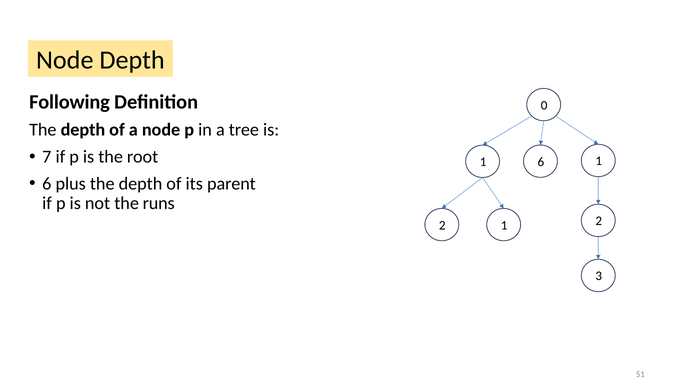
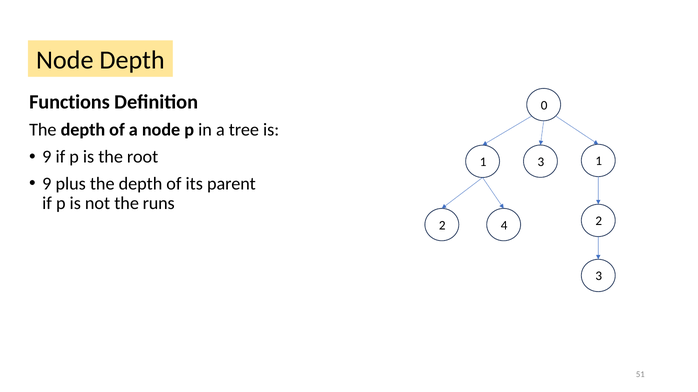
Following: Following -> Functions (69, 102)
7: 7 -> 9 (47, 157)
1 6: 6 -> 3 (541, 162)
6: 6 -> 9 (47, 184)
2 1: 1 -> 4 (504, 226)
